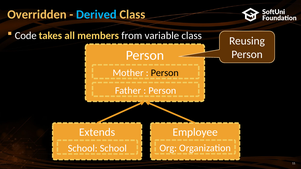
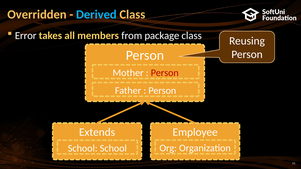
Code: Code -> Error (26, 36)
variable: variable -> package (162, 36)
Person colour: black -> red (165, 73)
